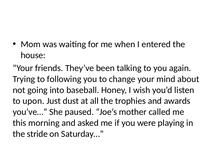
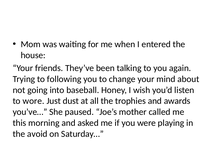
upon: upon -> wore (33, 101)
stride: stride -> avoid (37, 134)
